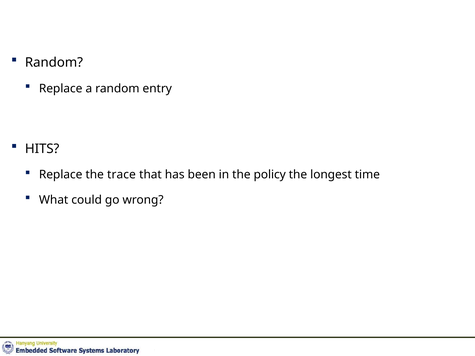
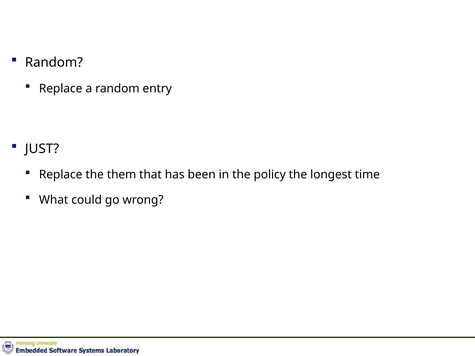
HITS: HITS -> JUST (42, 149)
trace: trace -> them (122, 175)
